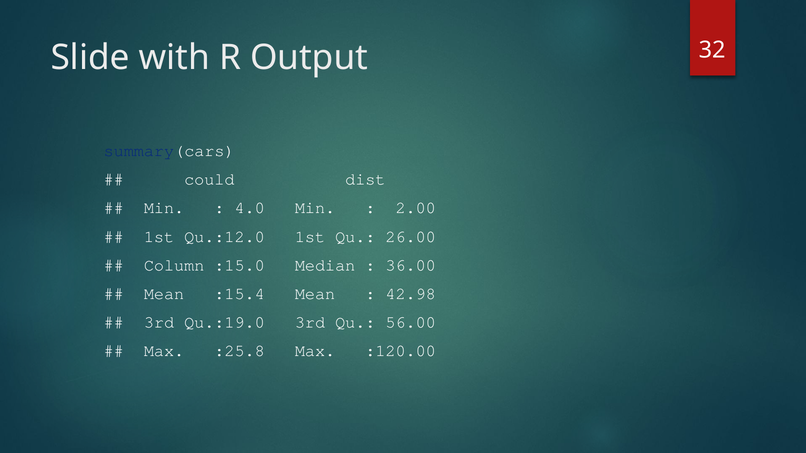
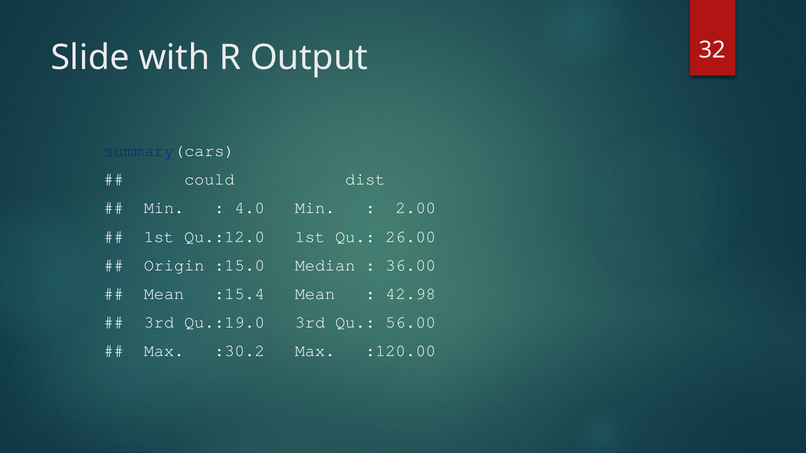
Column: Column -> Origin (174, 265)
:25.8: :25.8 -> :30.2 (240, 351)
